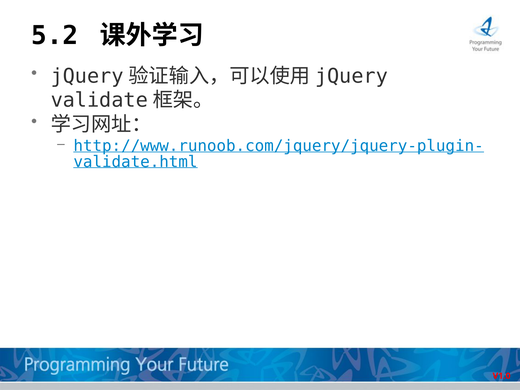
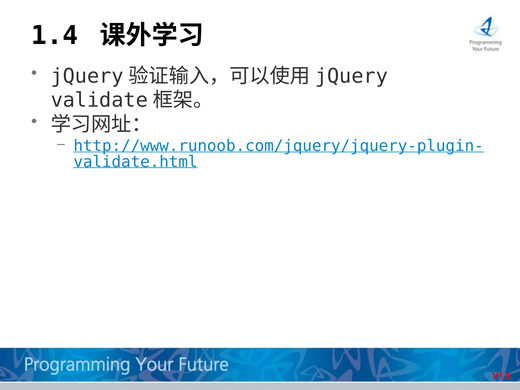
5.2: 5.2 -> 1.4 (55, 36)
